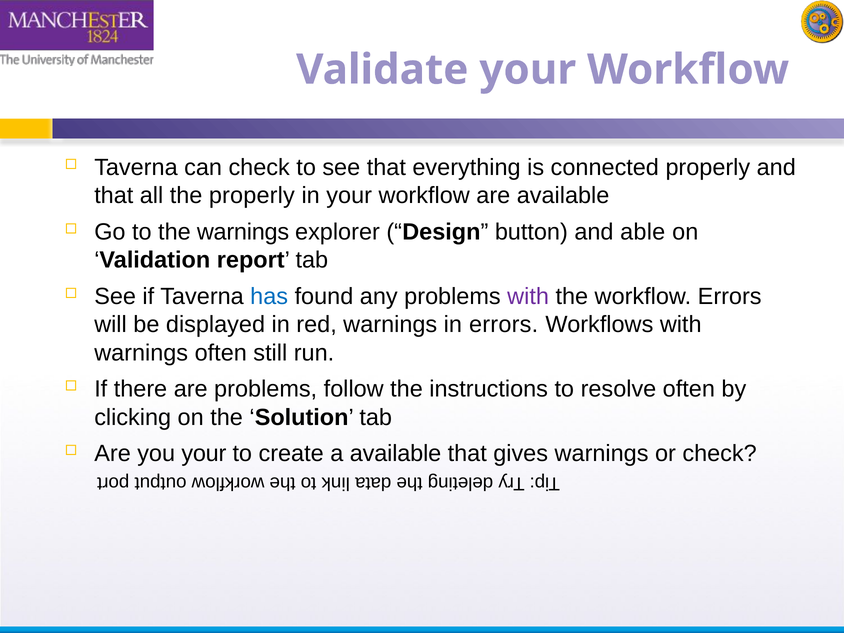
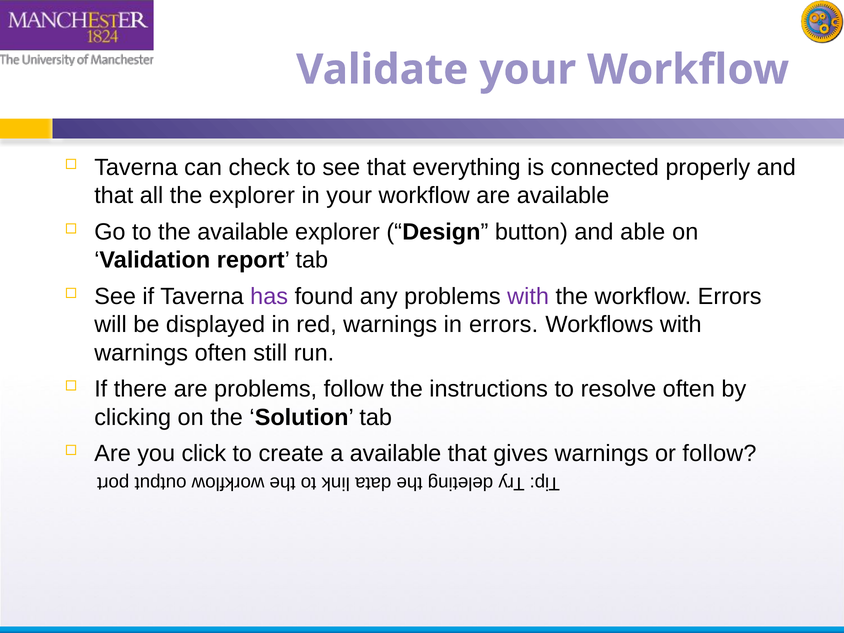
the properly: properly -> explorer (252, 196)
the warnings: warnings -> available (243, 232)
has colour: blue -> purple (269, 297)
you your: your -> click (204, 454)
or check: check -> follow (719, 454)
